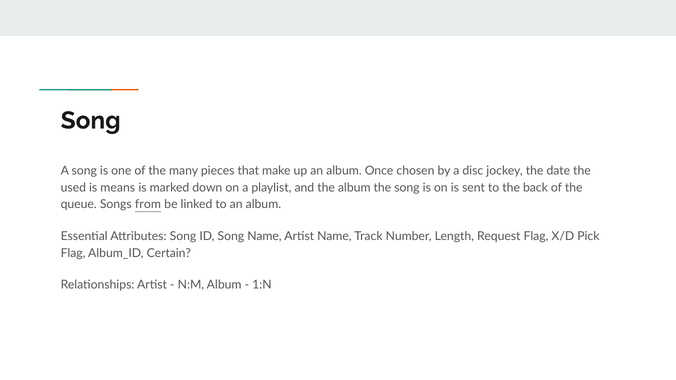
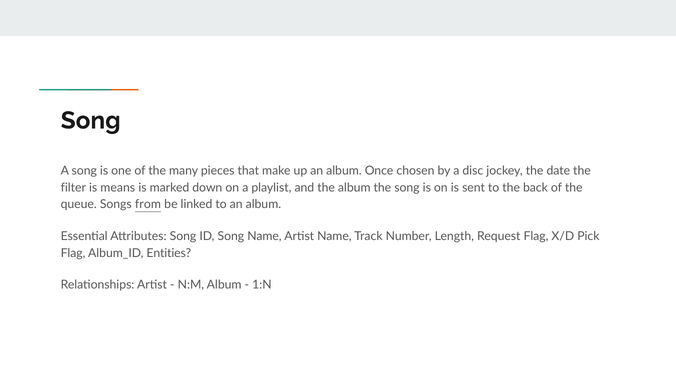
used: used -> filter (73, 188)
Certain: Certain -> Entities (169, 253)
